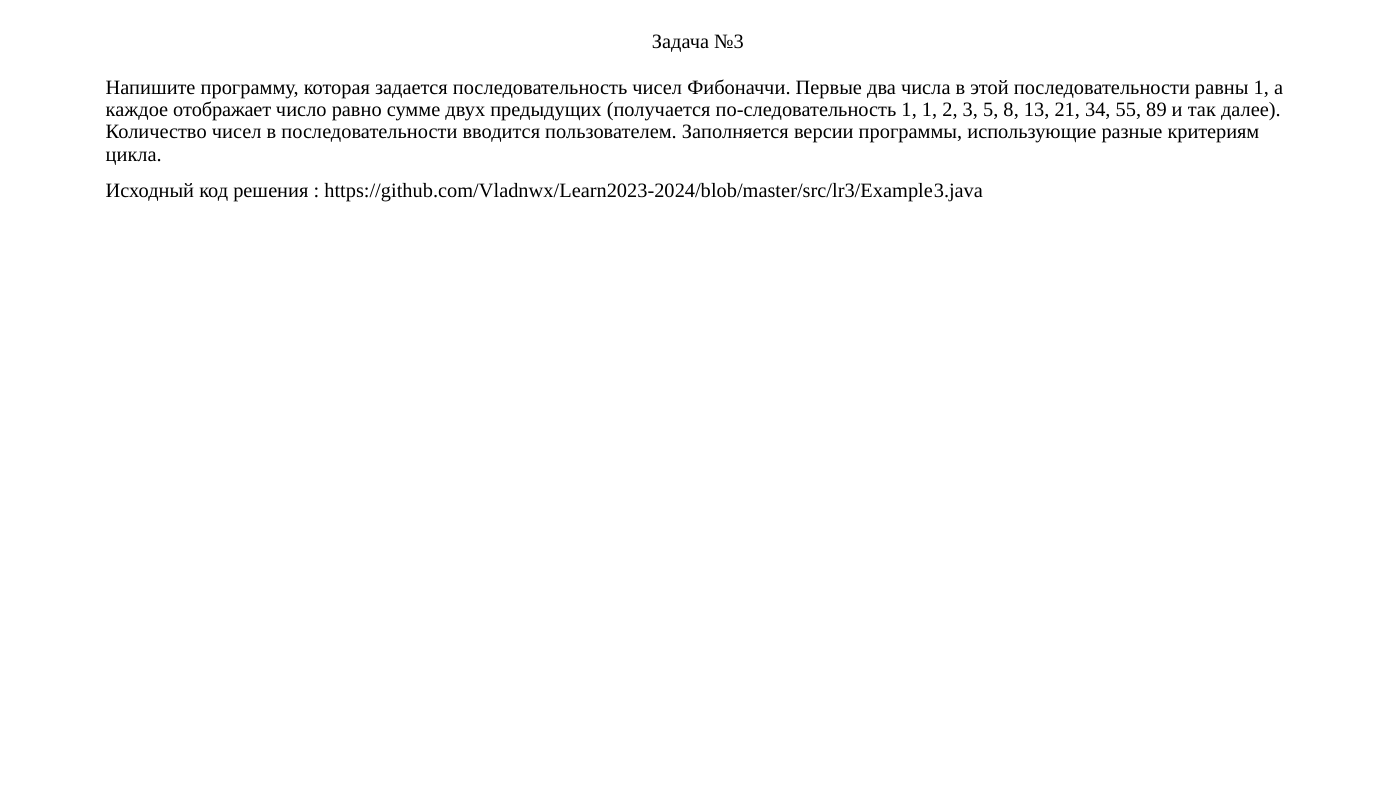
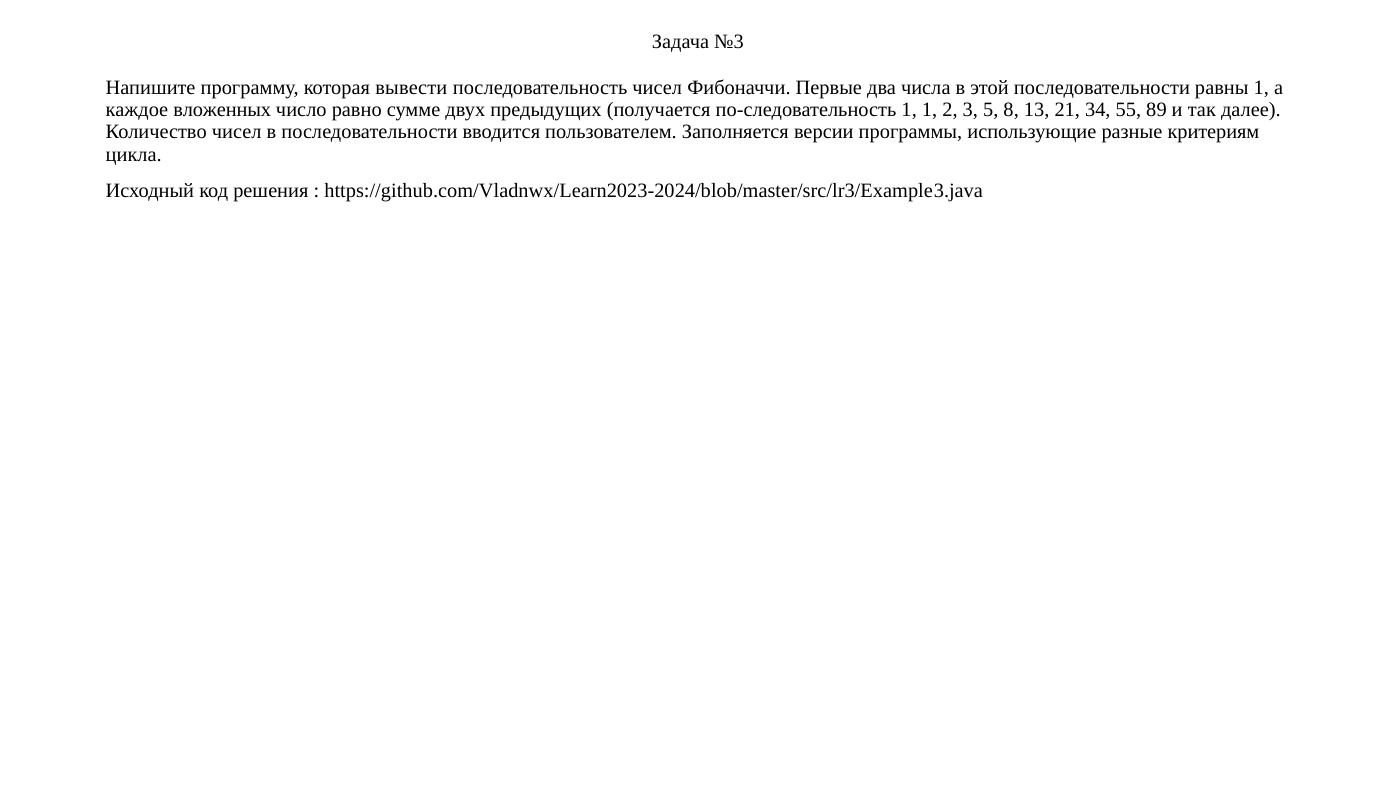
задается: задается -> вывести (411, 88)
отображает: отображает -> вложенных (222, 110)
